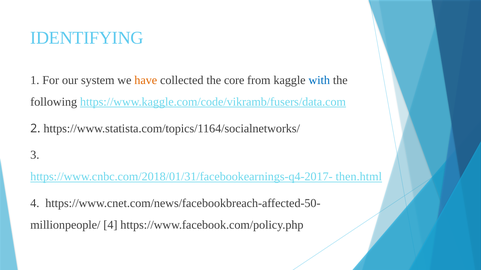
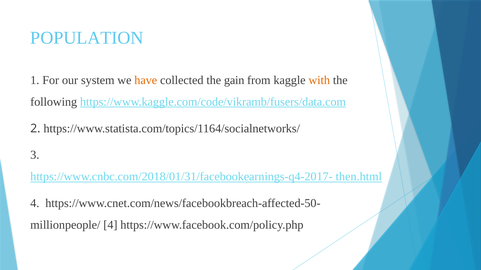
IDENTIFYING: IDENTIFYING -> POPULATION (87, 38)
core: core -> gain (234, 80)
with colour: blue -> orange (319, 80)
